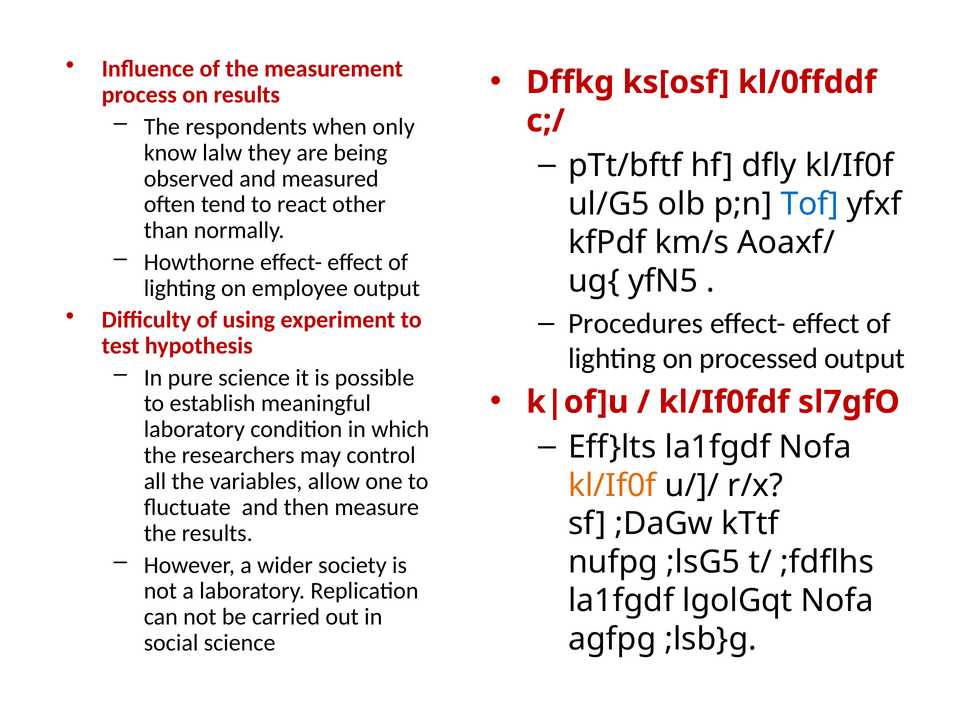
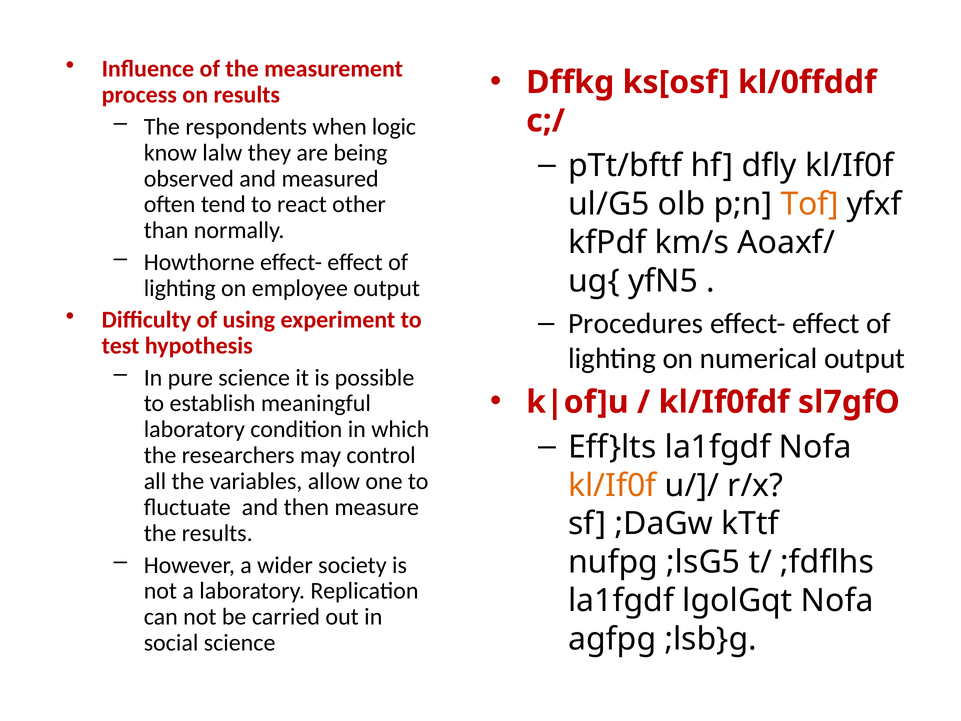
only: only -> logic (394, 127)
Tof colour: blue -> orange (810, 204)
processed: processed -> numerical (759, 359)
